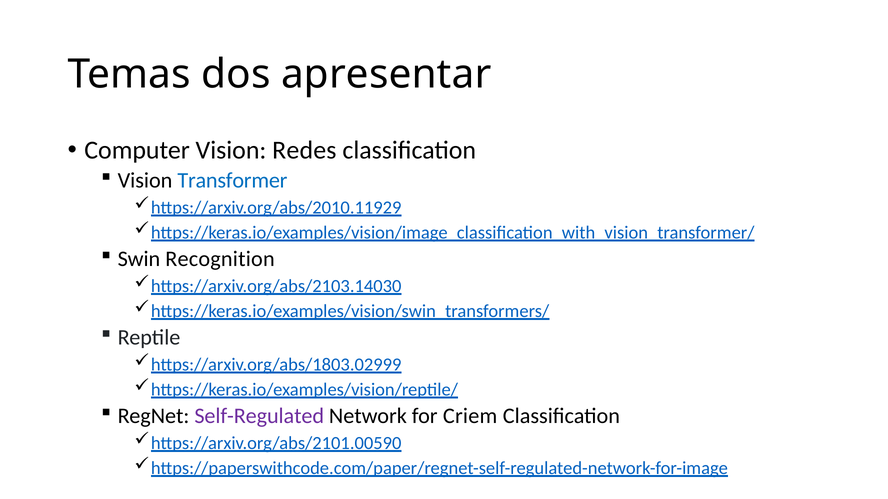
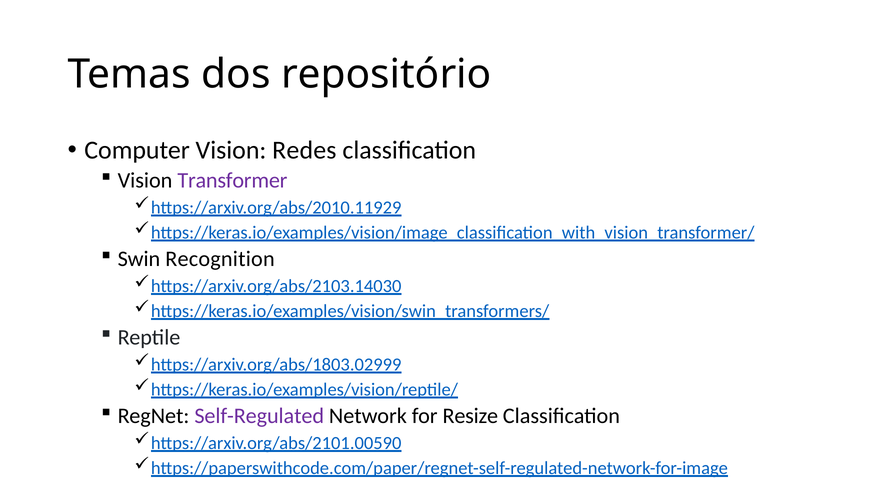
apresentar: apresentar -> repositório (386, 75)
Transformer colour: blue -> purple (232, 181)
Criem: Criem -> Resize (470, 417)
